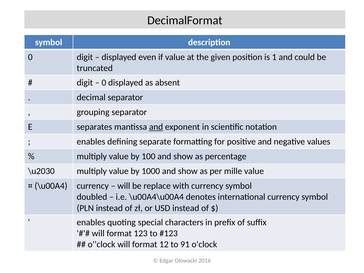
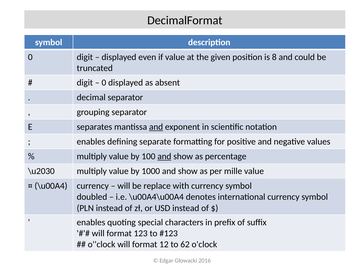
1: 1 -> 8 (274, 57)
and underline: none -> present (164, 156)
91: 91 -> 62 (185, 244)
